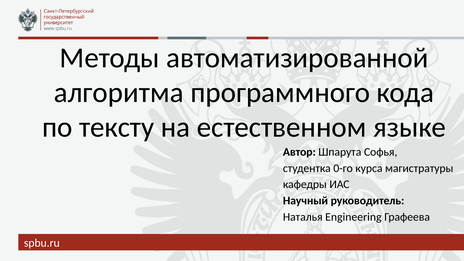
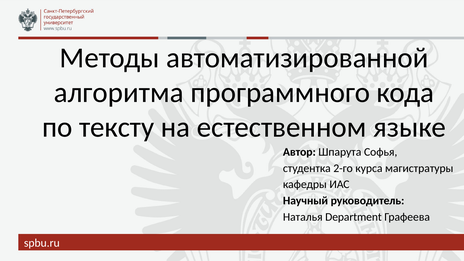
0-го: 0-го -> 2-го (343, 168)
Engineering: Engineering -> Department (353, 217)
